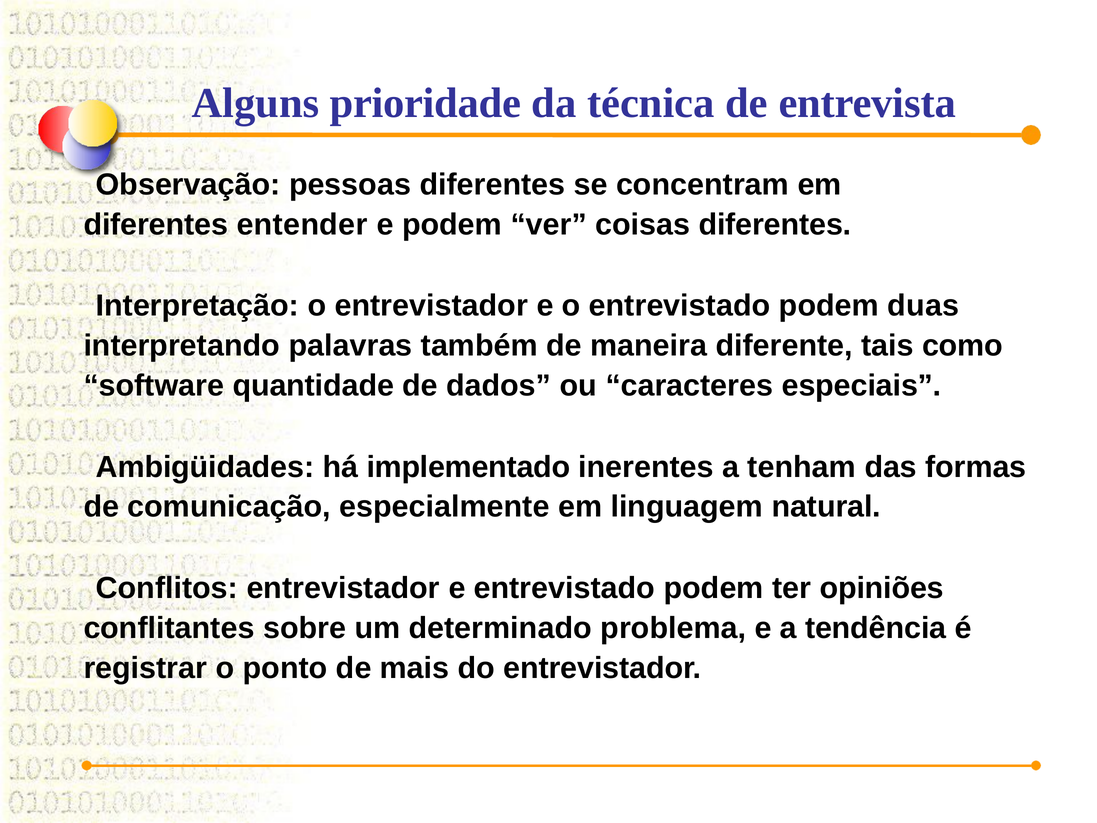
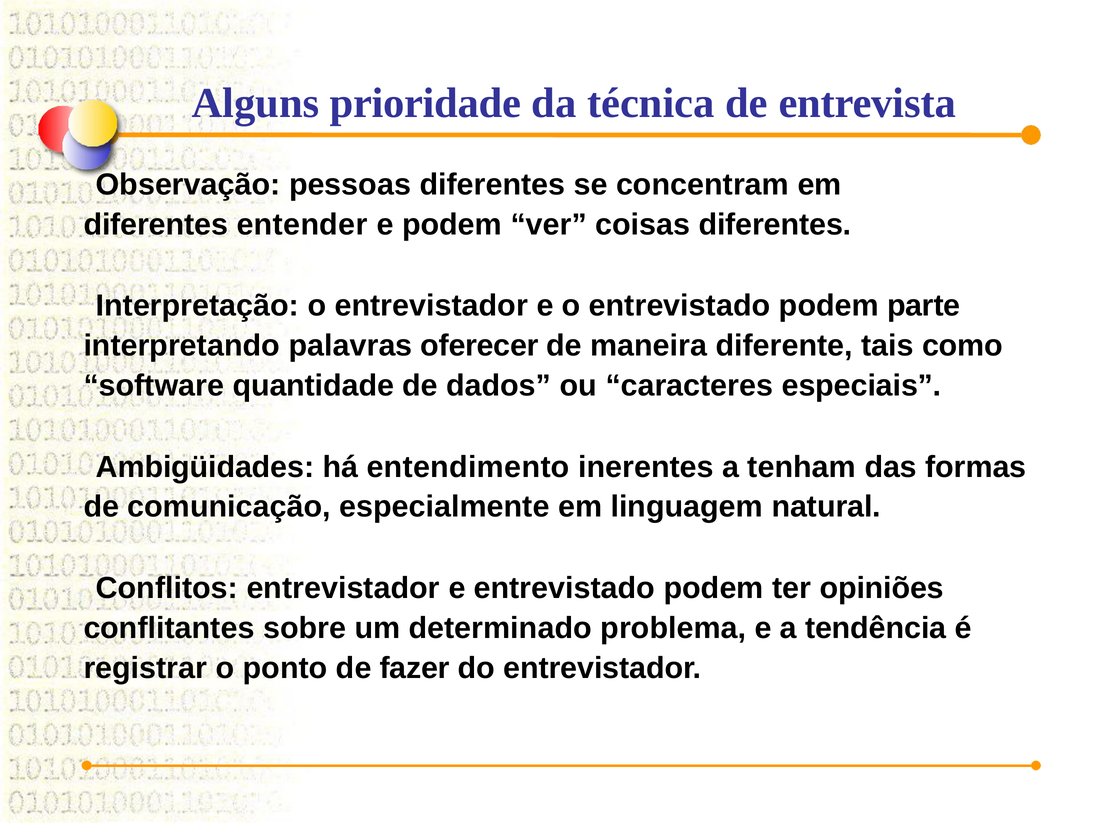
duas: duas -> parte (924, 306)
também: também -> oferecer (479, 346)
implementado: implementado -> entendimento (468, 467)
mais: mais -> fazer (415, 668)
